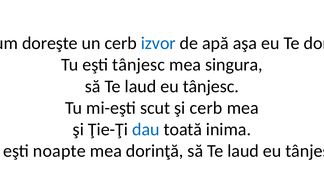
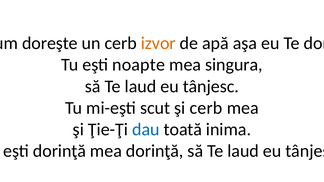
izvor colour: blue -> orange (158, 43)
eşti tânjesc: tânjesc -> noapte (139, 65)
eşti noapte: noapte -> dorinţă (59, 151)
